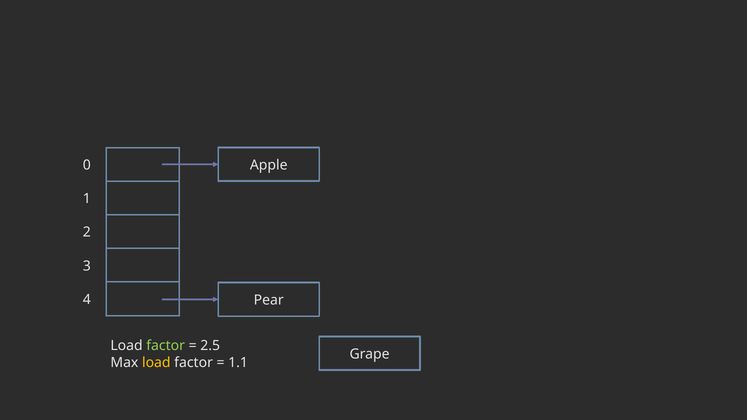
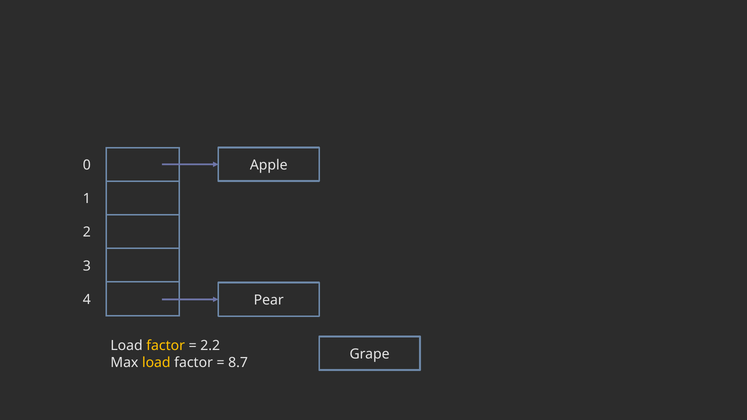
factor colour: light green -> yellow (166, 346)
2.5: 2.5 -> 2.2 (210, 346)
1.1: 1.1 -> 8.7 (238, 363)
